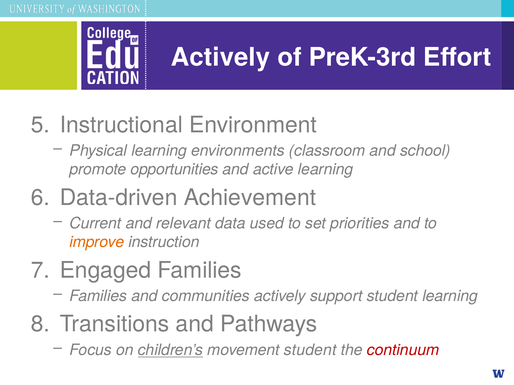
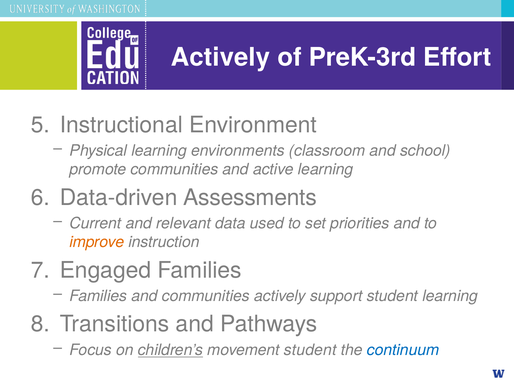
promote opportunities: opportunities -> communities (174, 170)
Achievement: Achievement -> Assessments (250, 198)
continuum colour: red -> blue (403, 350)
